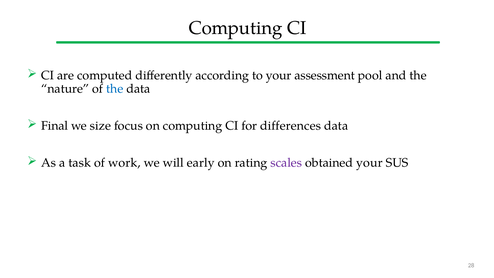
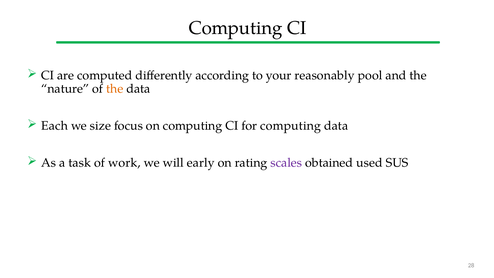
assessment: assessment -> reasonably (325, 75)
the colour: blue -> orange (115, 89)
Final: Final -> Each (55, 126)
for differences: differences -> computing (291, 126)
obtained your: your -> used (369, 163)
